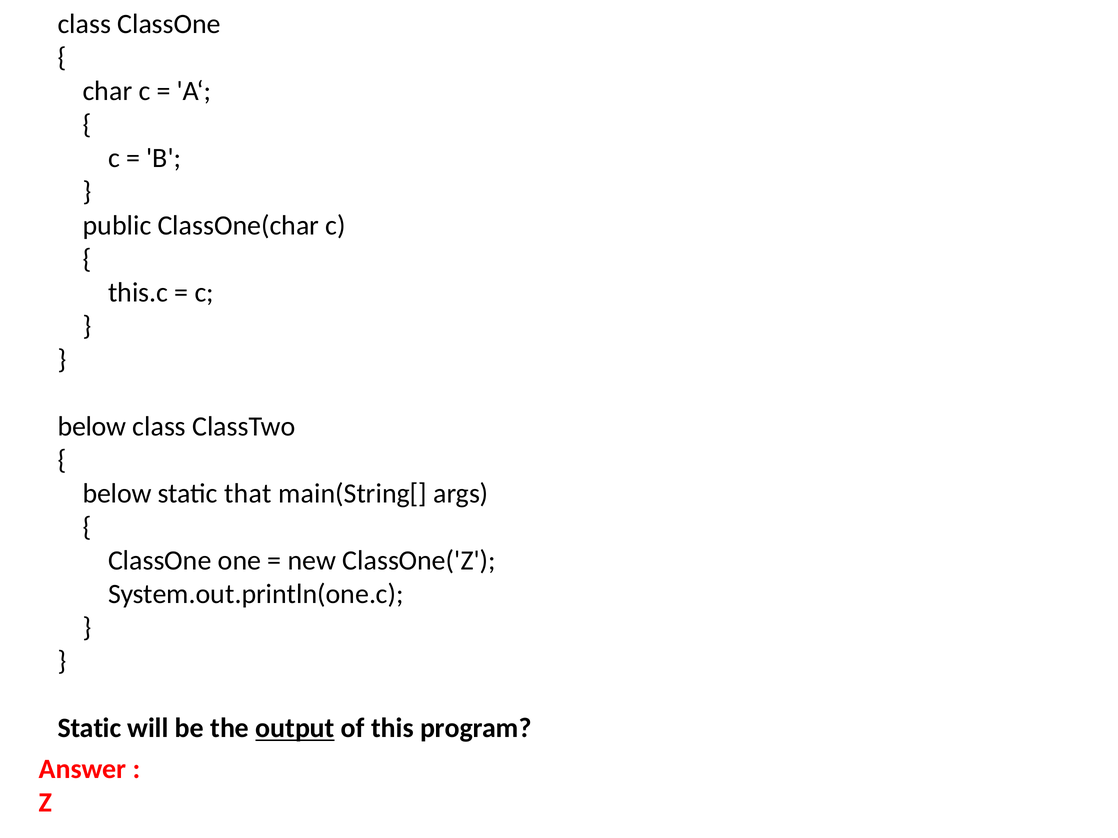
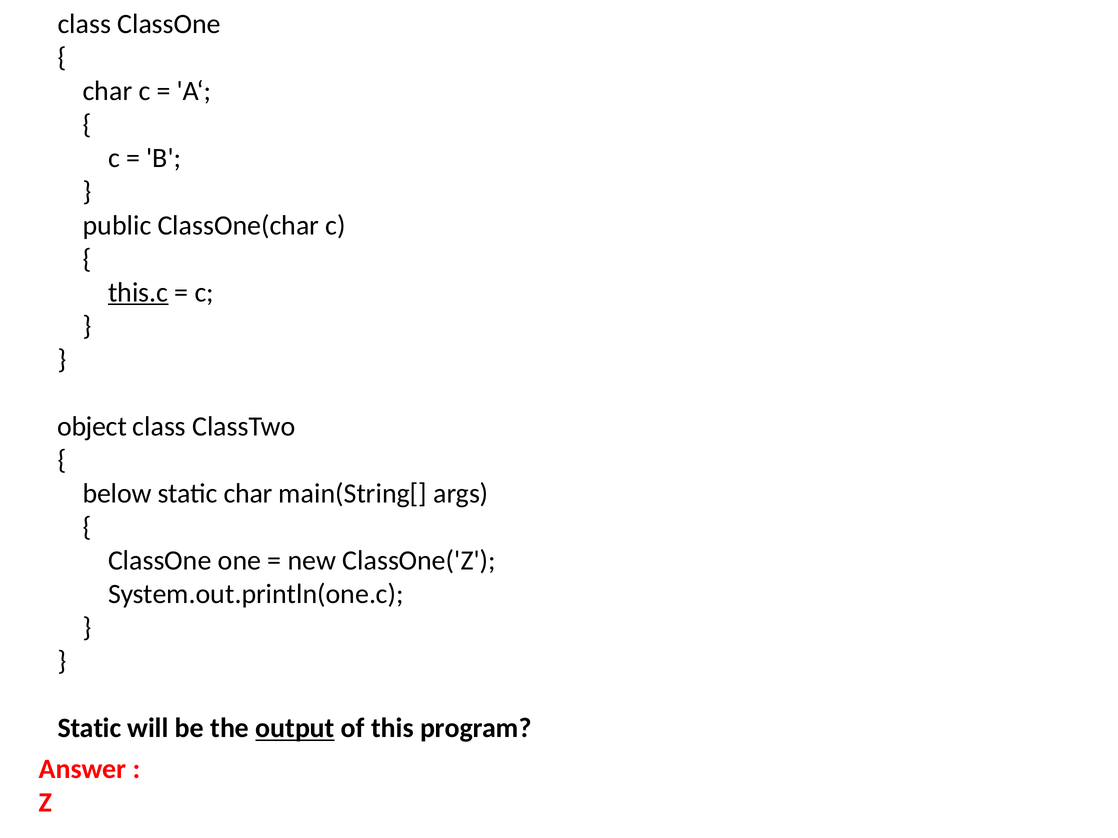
this.c underline: none -> present (138, 293)
below: below -> object (92, 427)
static that: that -> char (248, 494)
